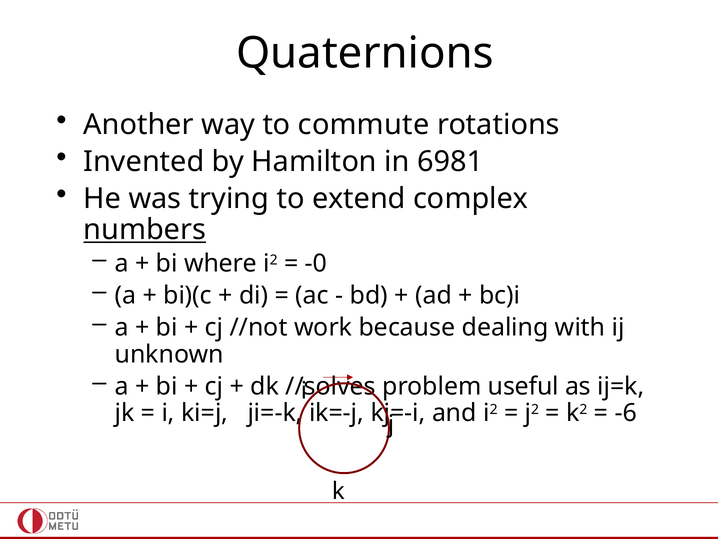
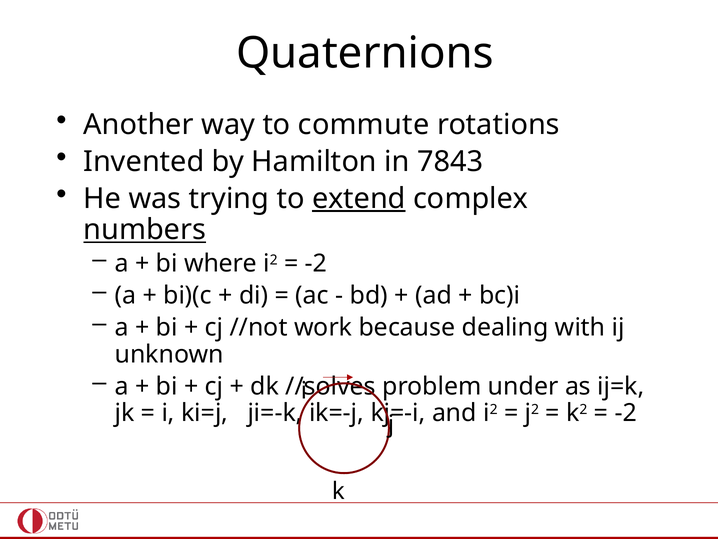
6981: 6981 -> 7843 (450, 161)
extend underline: none -> present (359, 198)
-0: -0 -> -2 (316, 263)
useful: useful -> under (523, 386)
-6: -6 -> -2 (626, 413)
